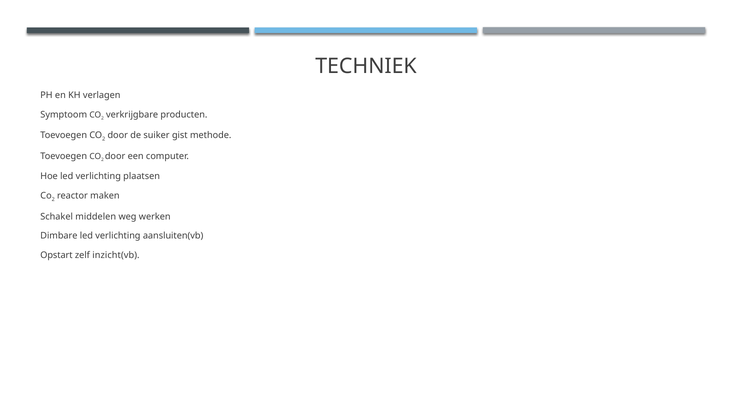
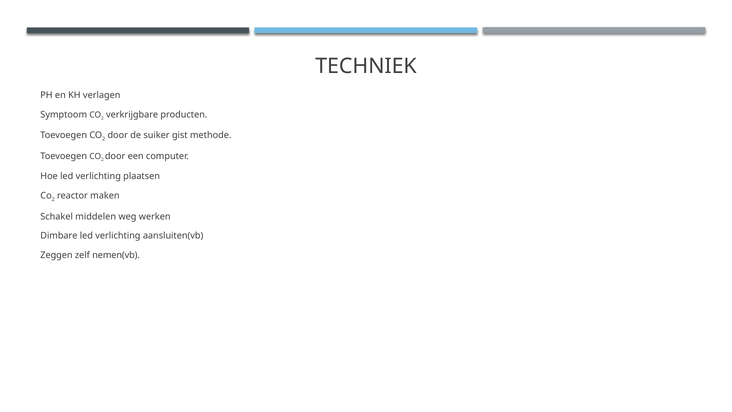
Opstart: Opstart -> Zeggen (56, 255)
inzicht(vb: inzicht(vb -> nemen(vb (116, 255)
